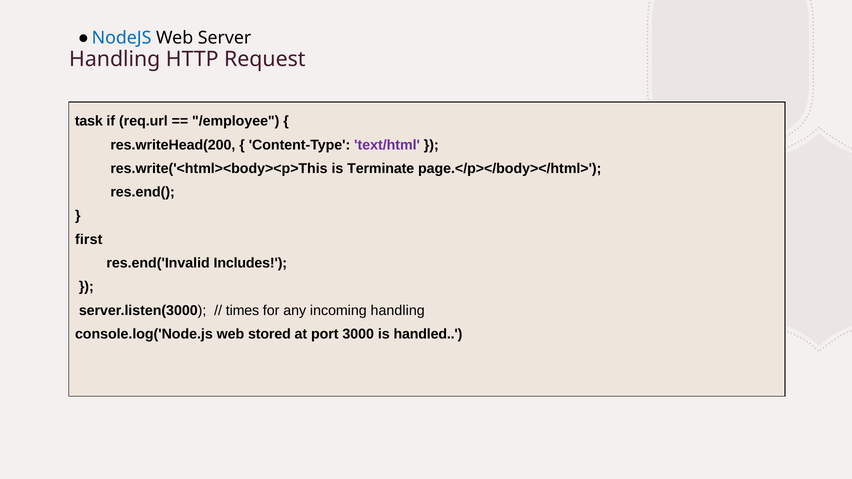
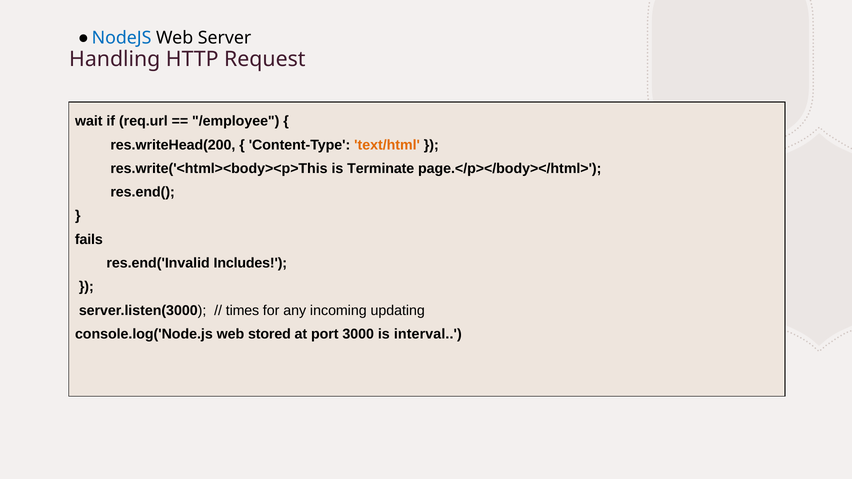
task: task -> wait (89, 121)
text/html colour: purple -> orange (387, 145)
first: first -> fails (89, 240)
incoming handling: handling -> updating (398, 310)
handled: handled -> interval (428, 334)
